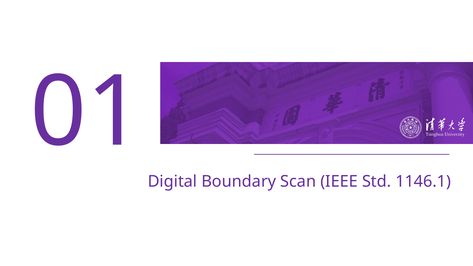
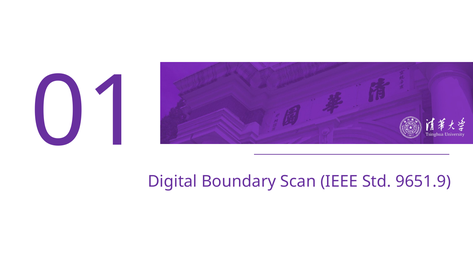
1146.1: 1146.1 -> 9651.9 (423, 181)
